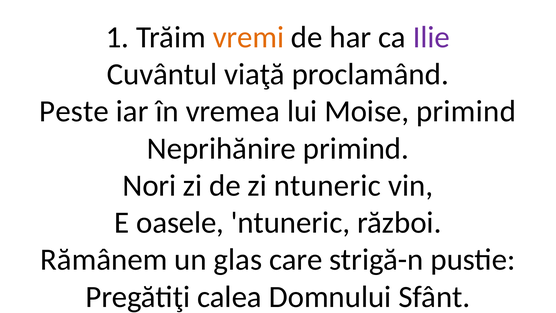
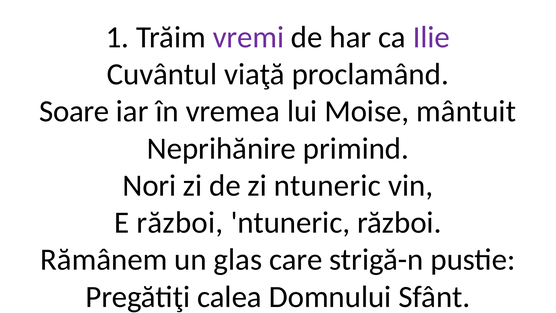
vremi colour: orange -> purple (248, 37)
Peste: Peste -> Soare (74, 111)
Moise primind: primind -> mântuit (466, 111)
E oasele: oasele -> război (180, 222)
